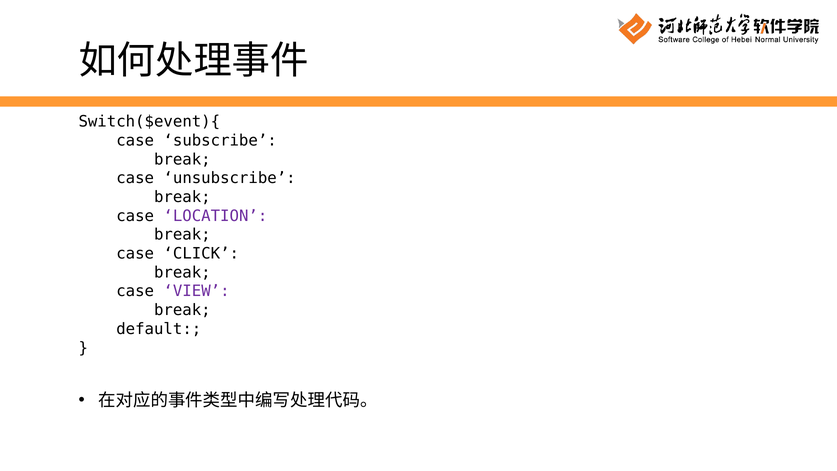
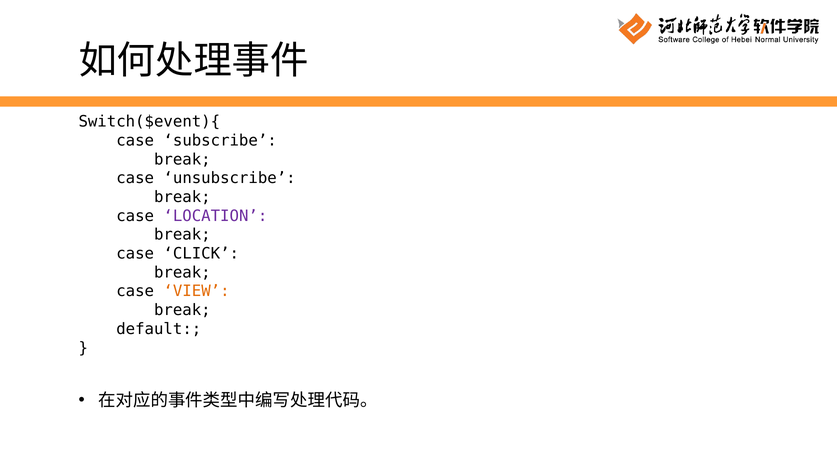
VIEW colour: purple -> orange (197, 291)
